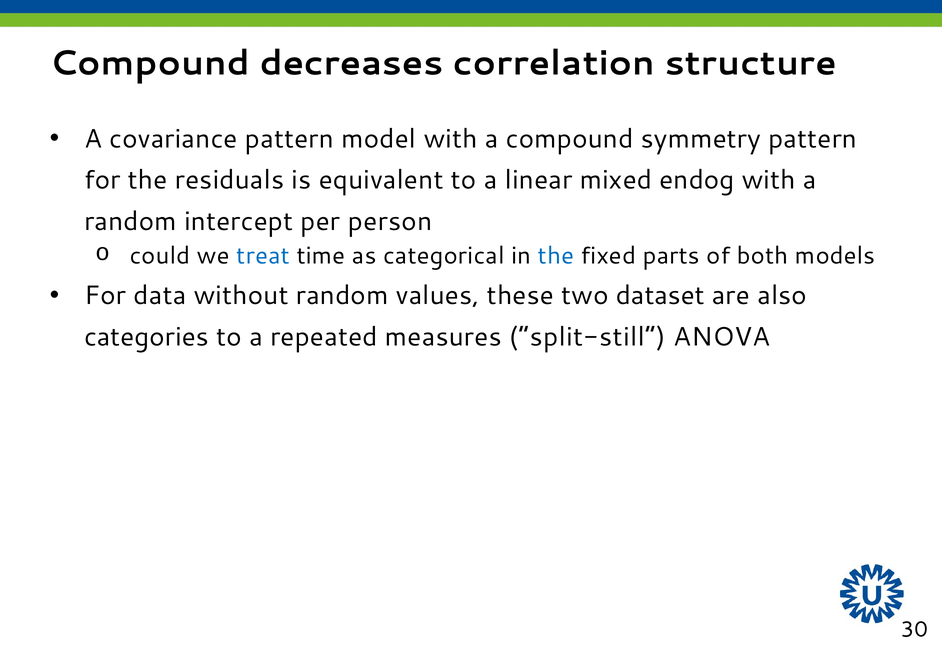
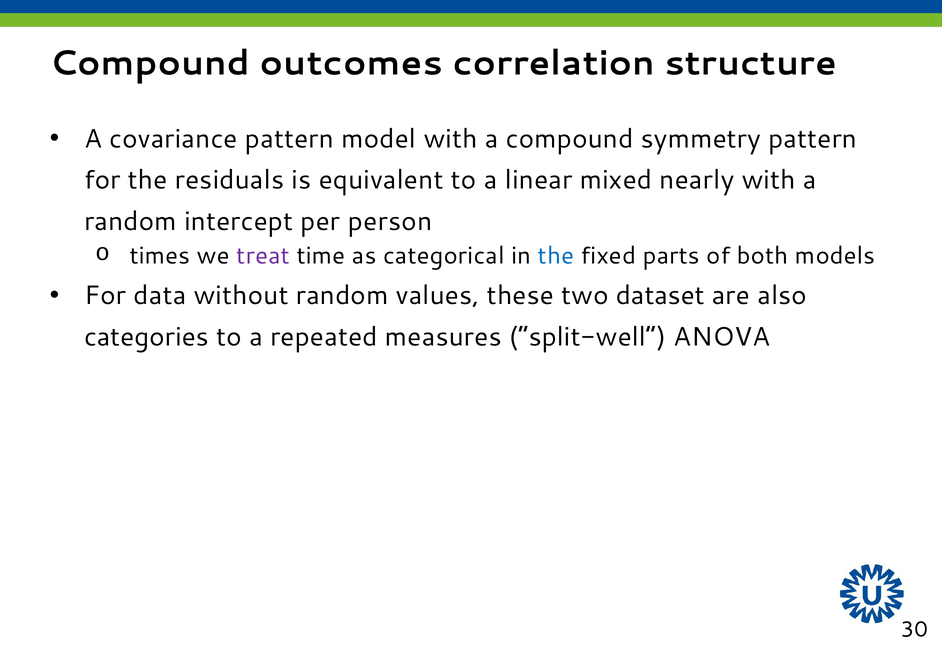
decreases: decreases -> outcomes (351, 63)
endog: endog -> nearly (697, 180)
could: could -> times (160, 256)
treat colour: blue -> purple (263, 256)
split-still: split-still -> split-well (587, 337)
